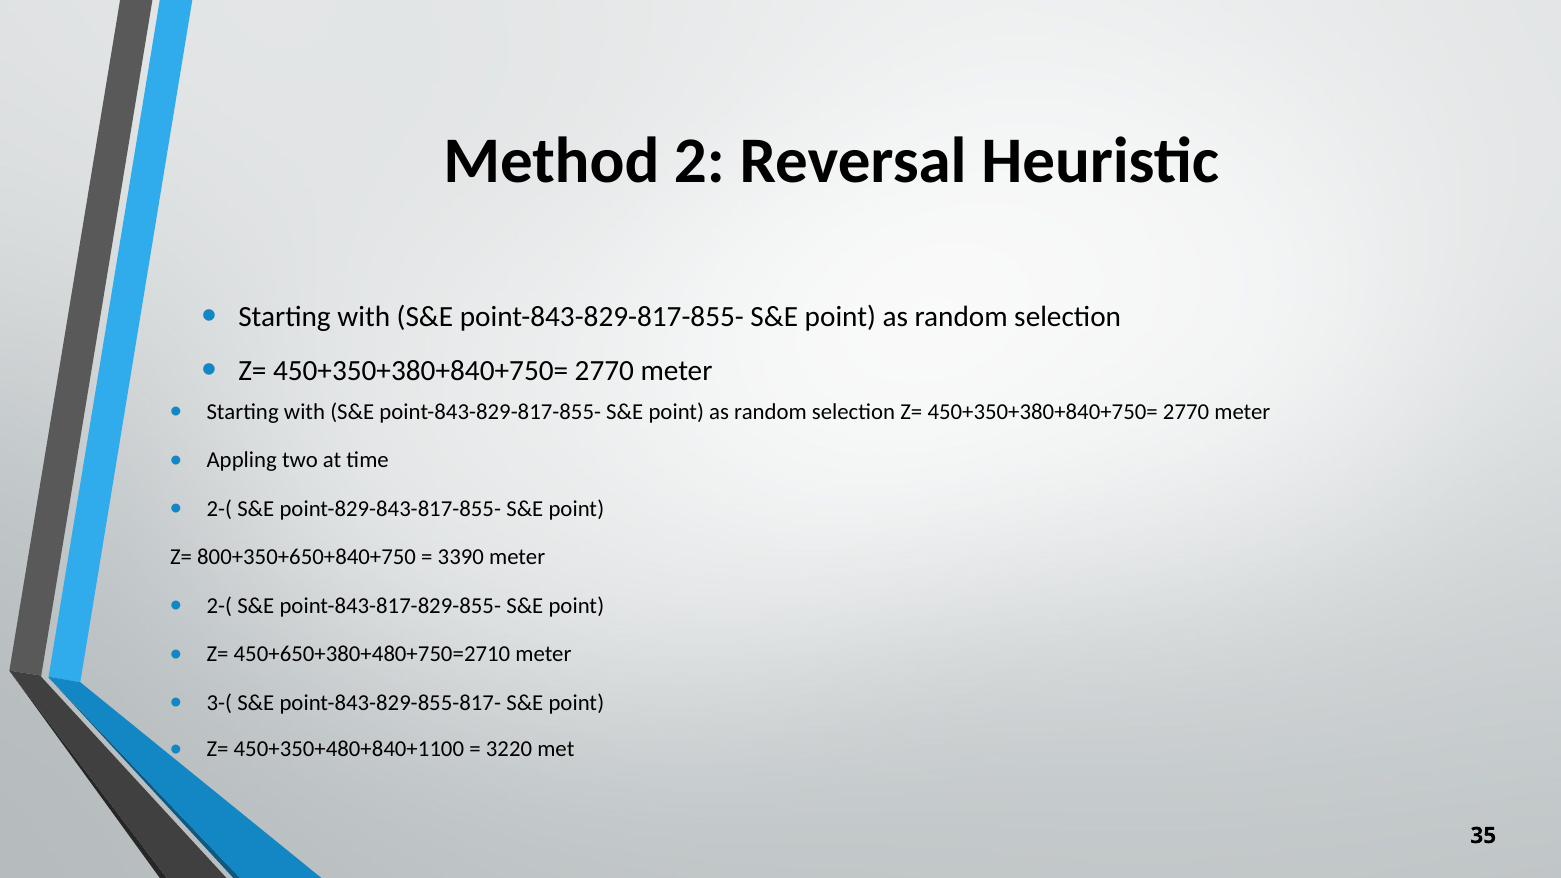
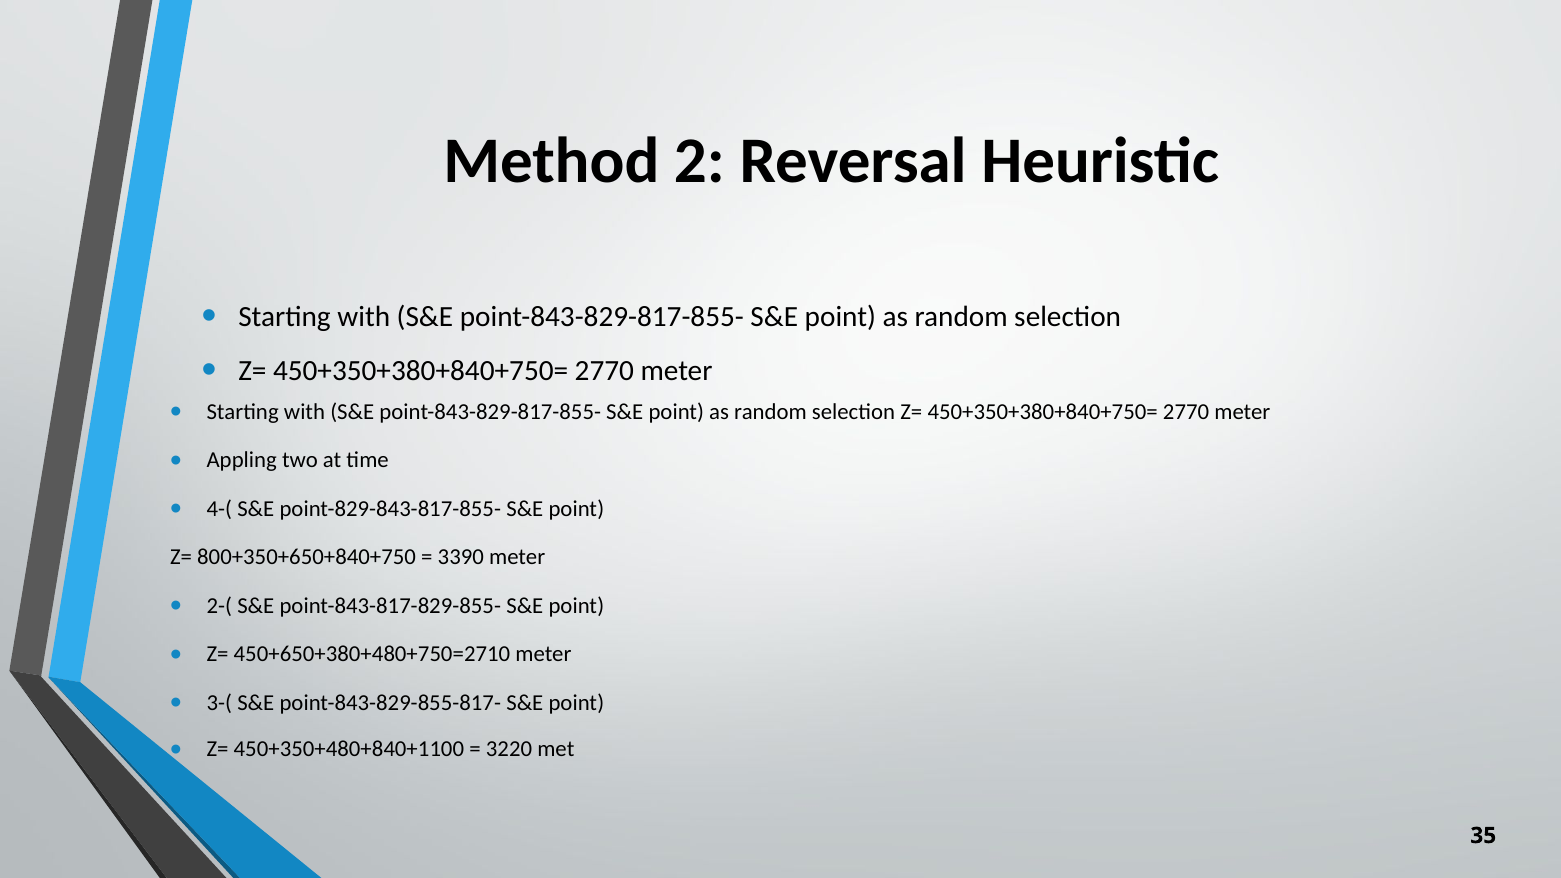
2-(: 2-( -> 4-( (219, 509)
